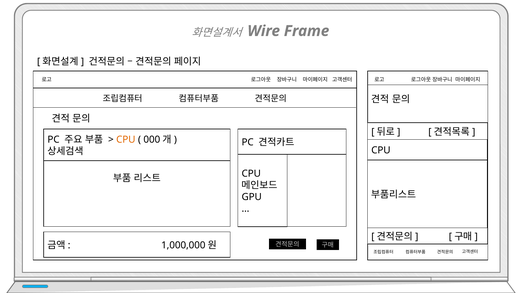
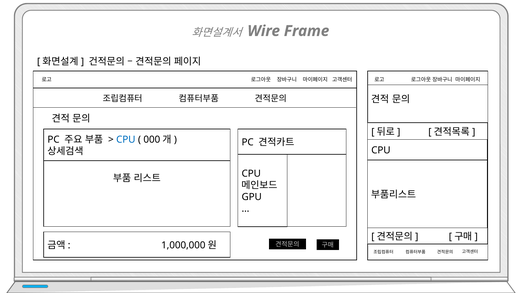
CPU colour: orange -> blue (126, 140)
